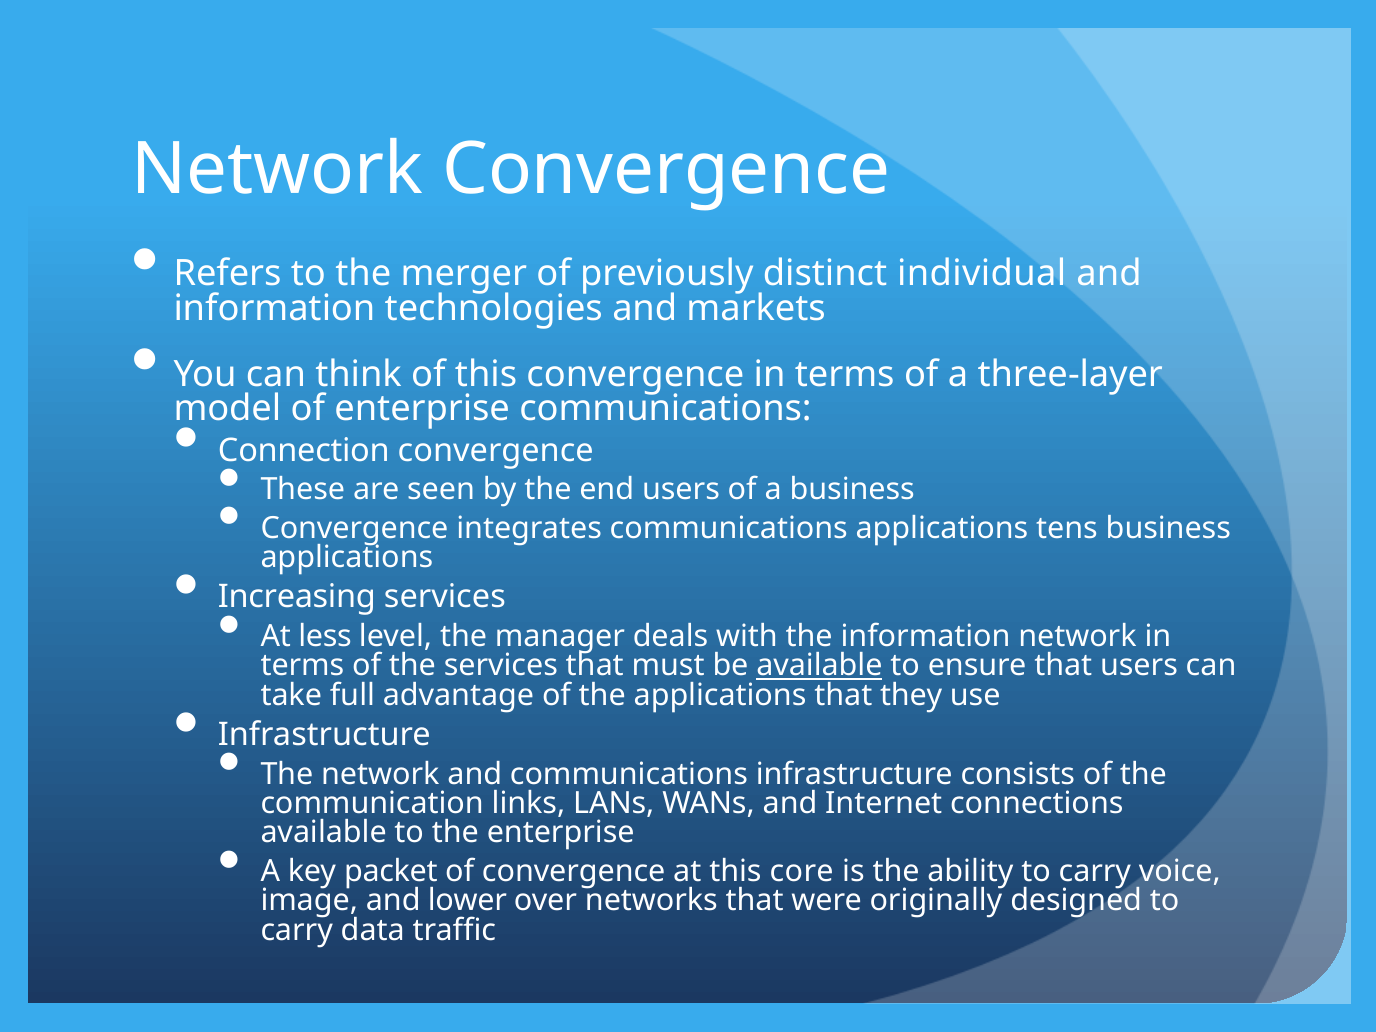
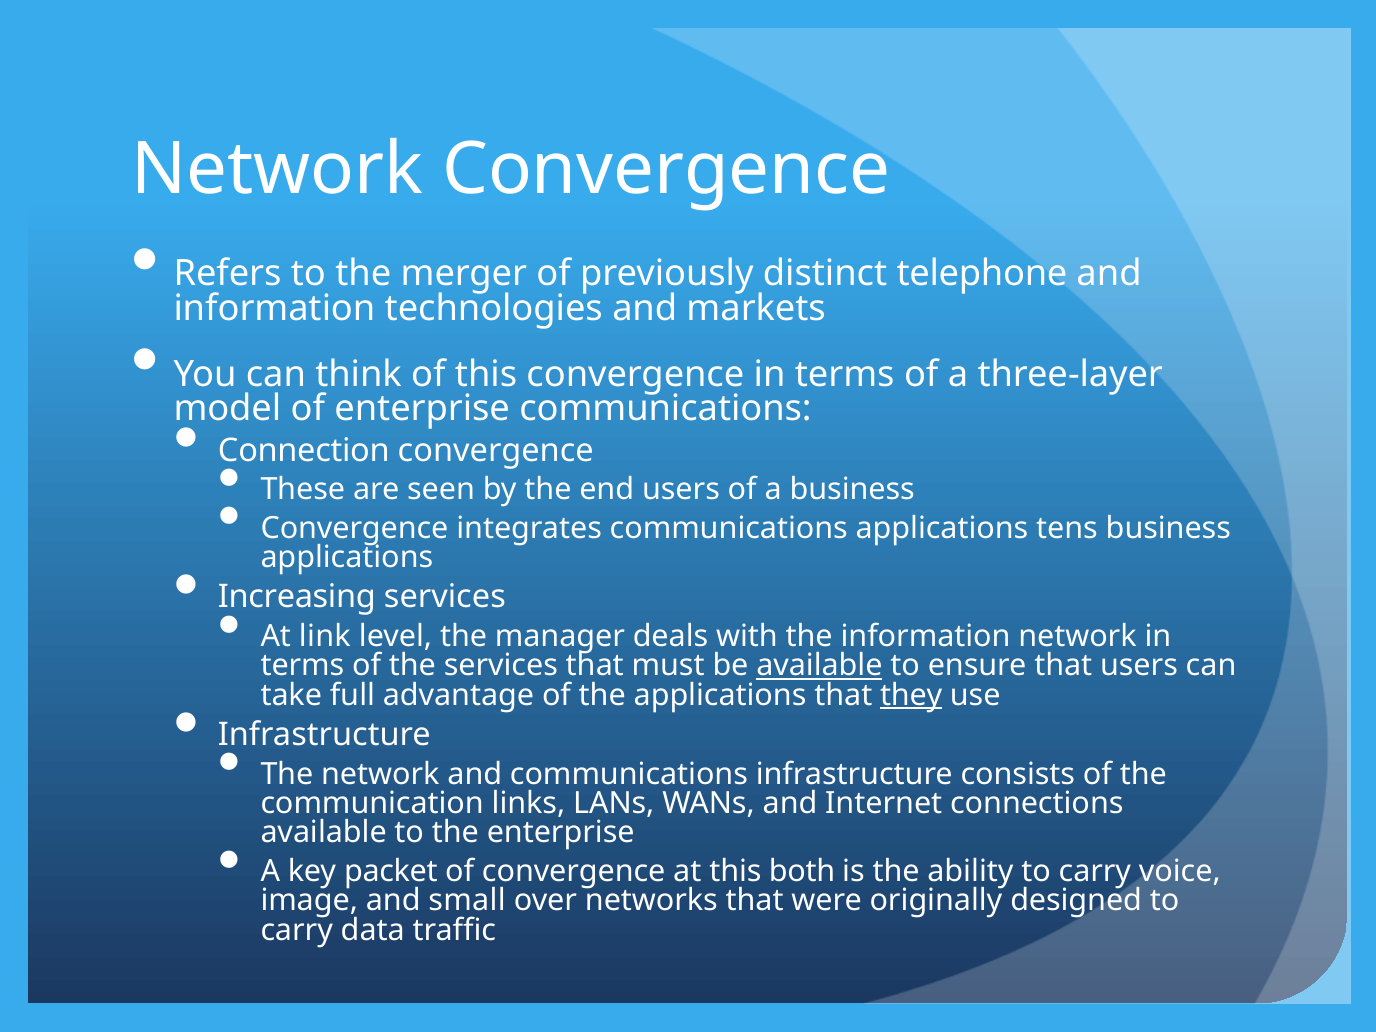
individual: individual -> telephone (982, 274)
less: less -> link (325, 636)
they underline: none -> present (911, 695)
core: core -> both (802, 871)
lower: lower -> small (467, 901)
